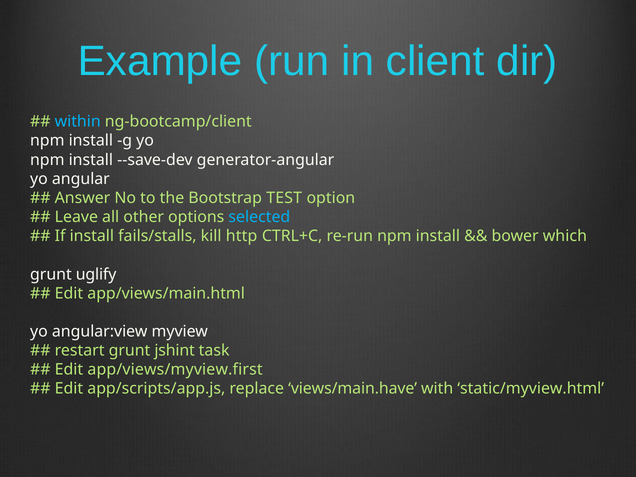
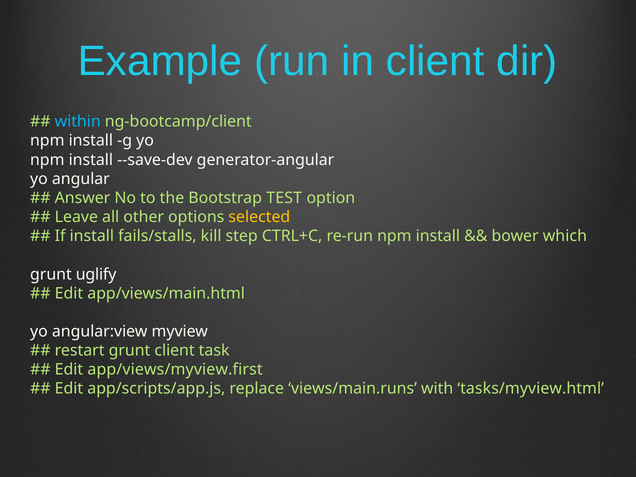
selected colour: light blue -> yellow (259, 217)
http: http -> step (242, 236)
grunt jshint: jshint -> client (175, 351)
views/main.have: views/main.have -> views/main.runs (353, 389)
static/myview.html: static/myview.html -> tasks/myview.html (531, 389)
